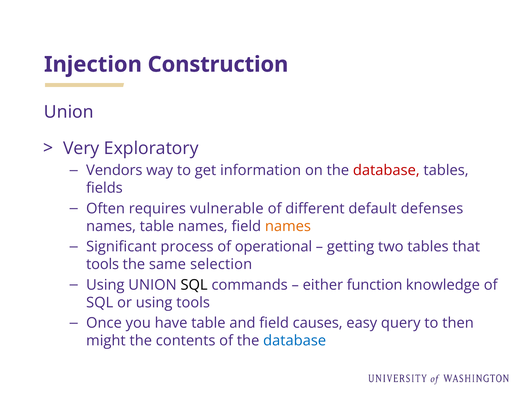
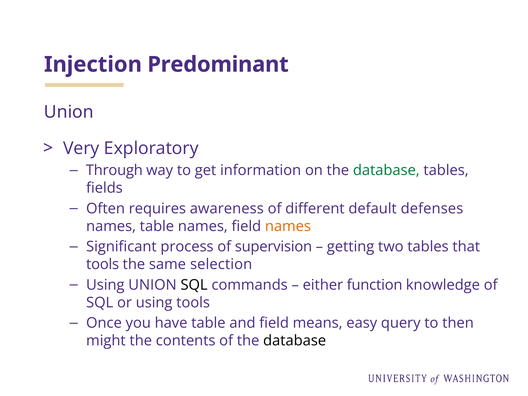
Construction: Construction -> Predominant (218, 64)
Vendors: Vendors -> Through (114, 170)
database colour: red -> green (386, 170)
vulnerable: vulnerable -> awareness (227, 209)
operational: operational -> supervision (273, 247)
causes: causes -> means (318, 323)
database colour: blue -> black (295, 341)
